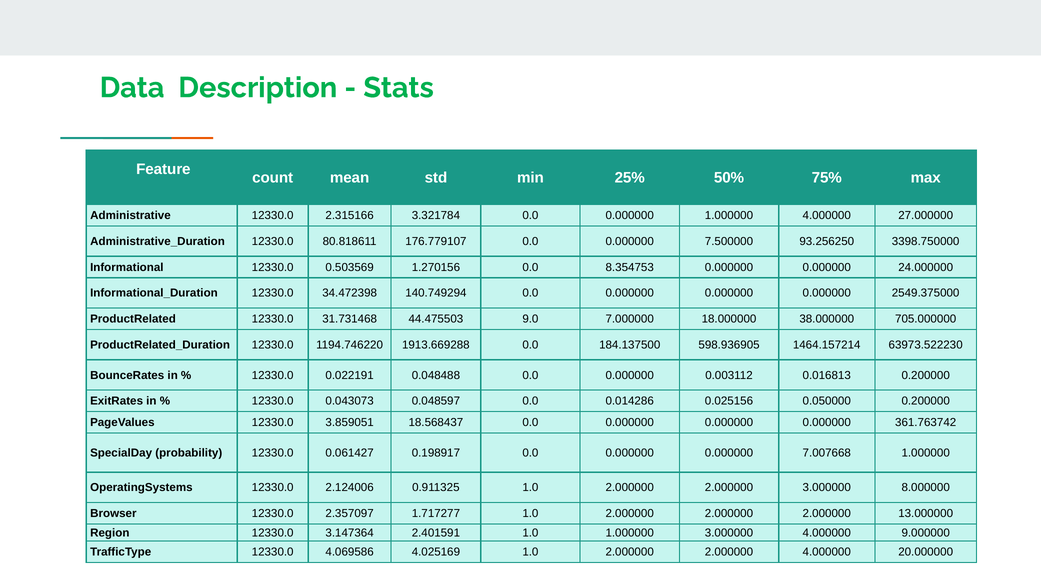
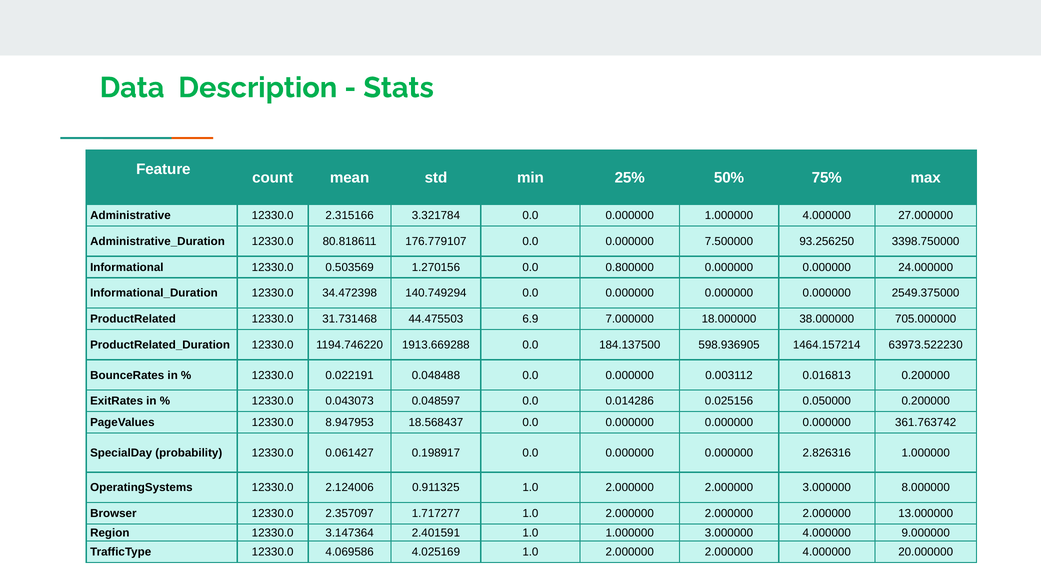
8.354753: 8.354753 -> 0.800000 (630, 268)
9.0: 9.0 -> 6.9 (530, 319)
3.859051: 3.859051 -> 8.947953 (350, 423)
7.007668: 7.007668 -> 2.826316 (827, 453)
